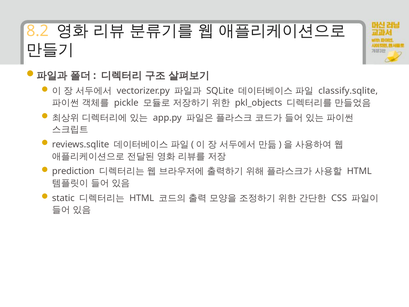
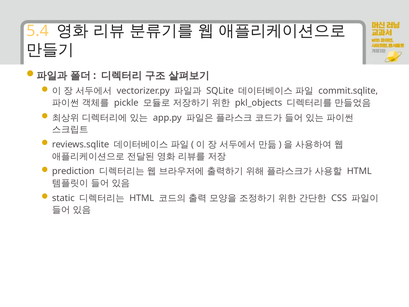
8.2: 8.2 -> 5.4 (38, 31)
classify.sqlite: classify.sqlite -> commit.sqlite (348, 91)
